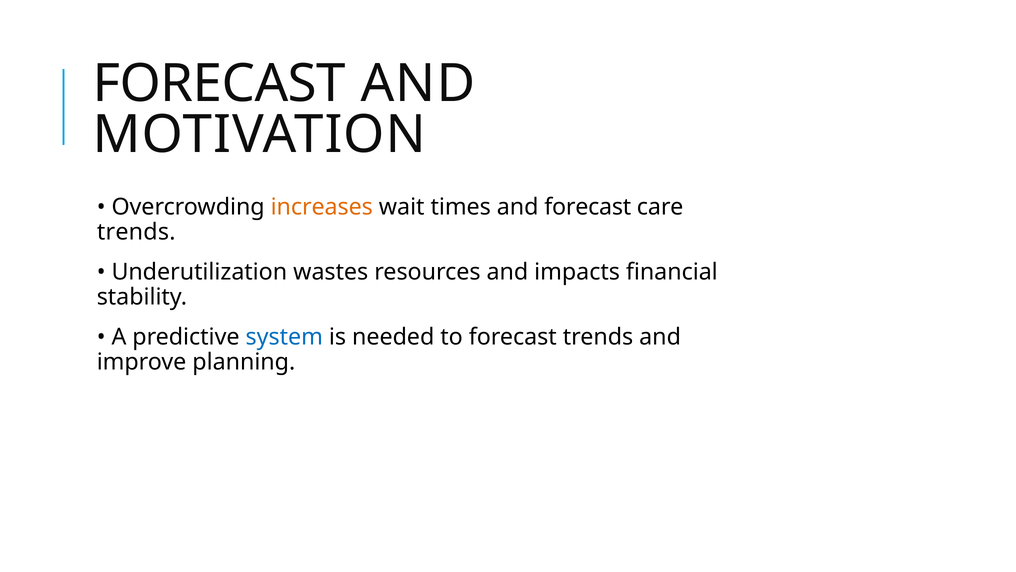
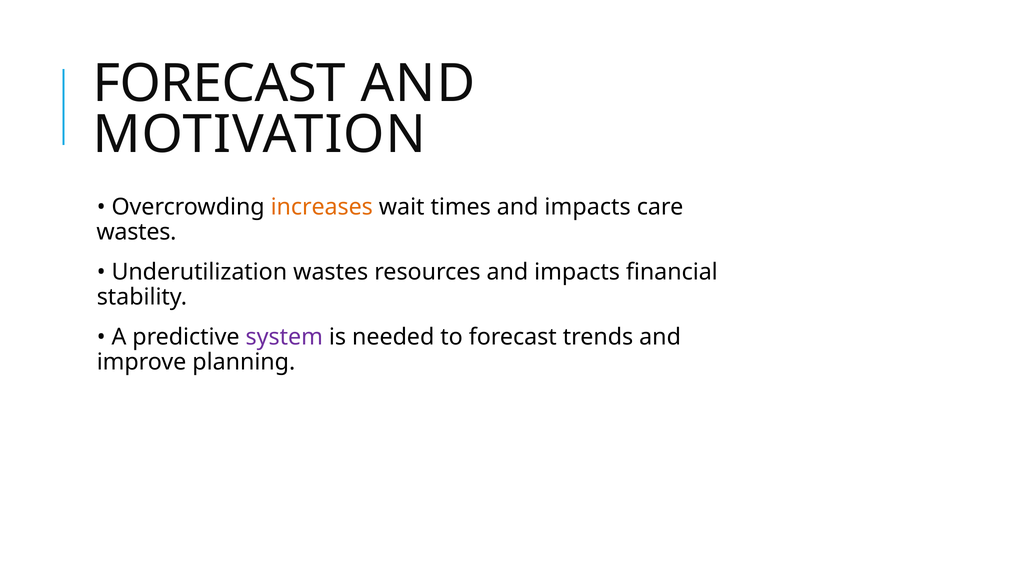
times and forecast: forecast -> impacts (588, 207)
trends: trends -> wastes (136, 232)
system colour: blue -> purple (284, 337)
